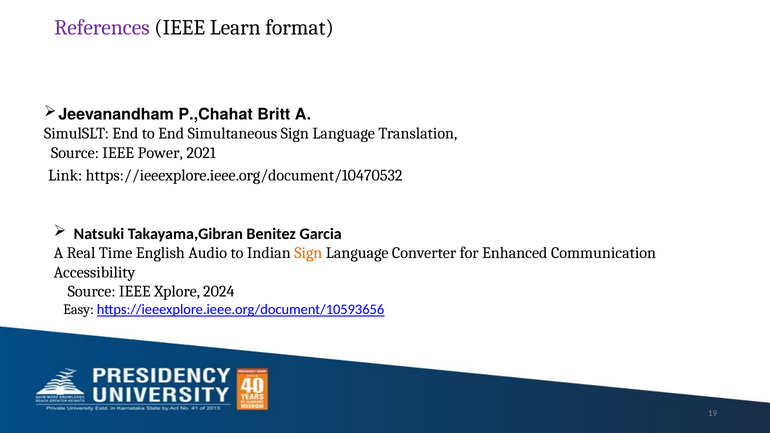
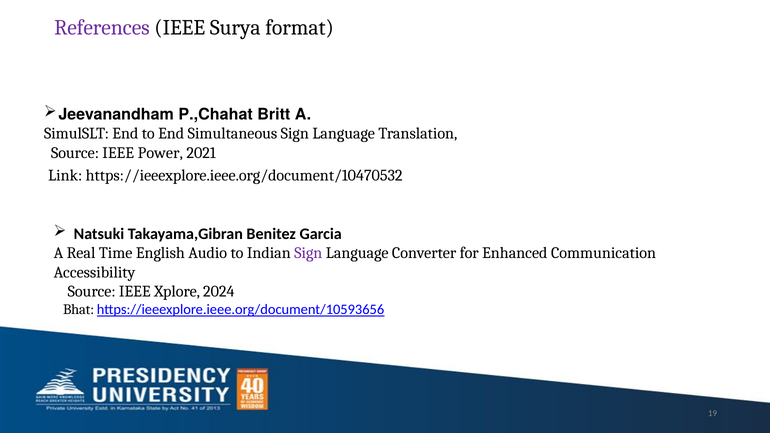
Learn: Learn -> Surya (235, 28)
Sign colour: orange -> purple (308, 253)
Easy: Easy -> Bhat (79, 310)
